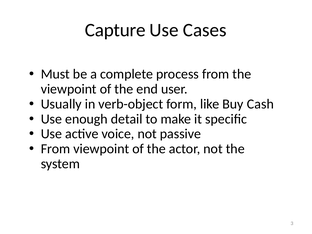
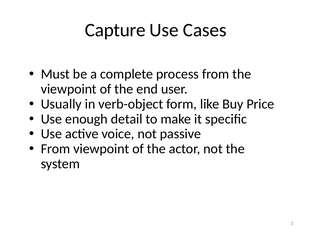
Cash: Cash -> Price (260, 104)
